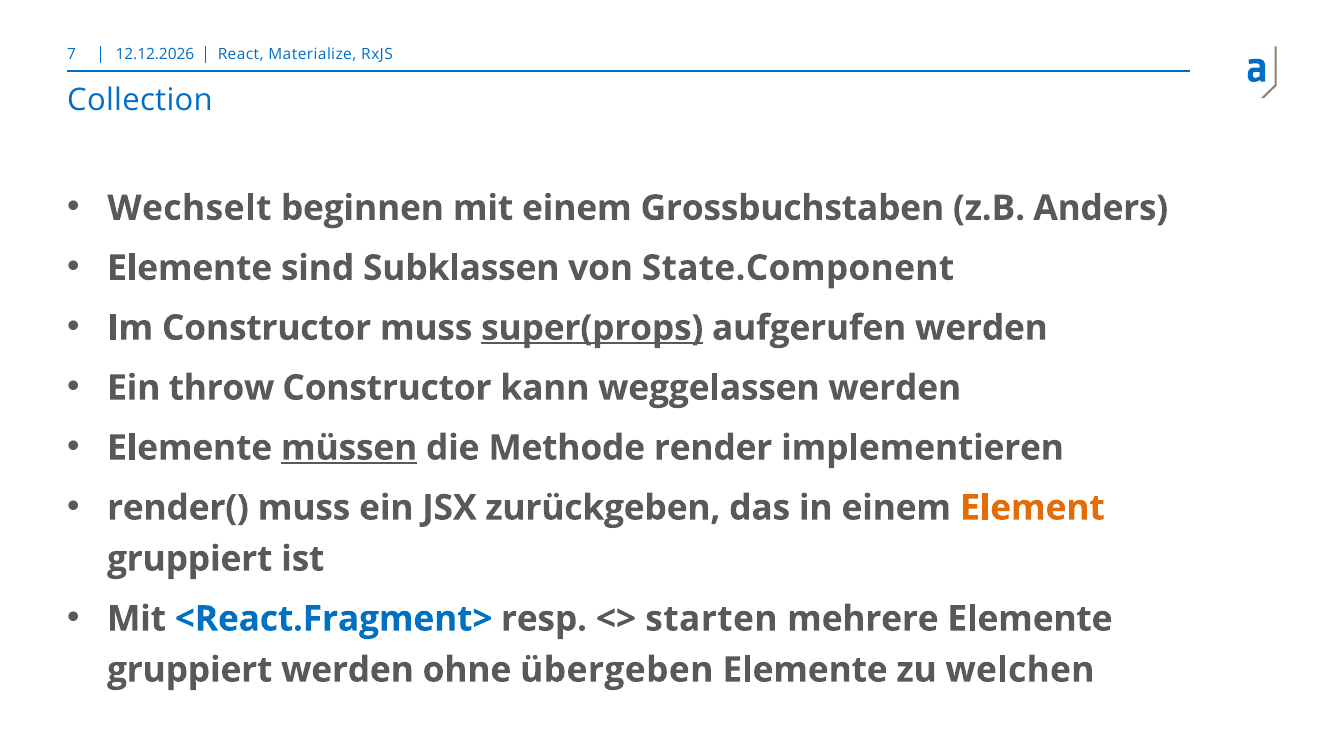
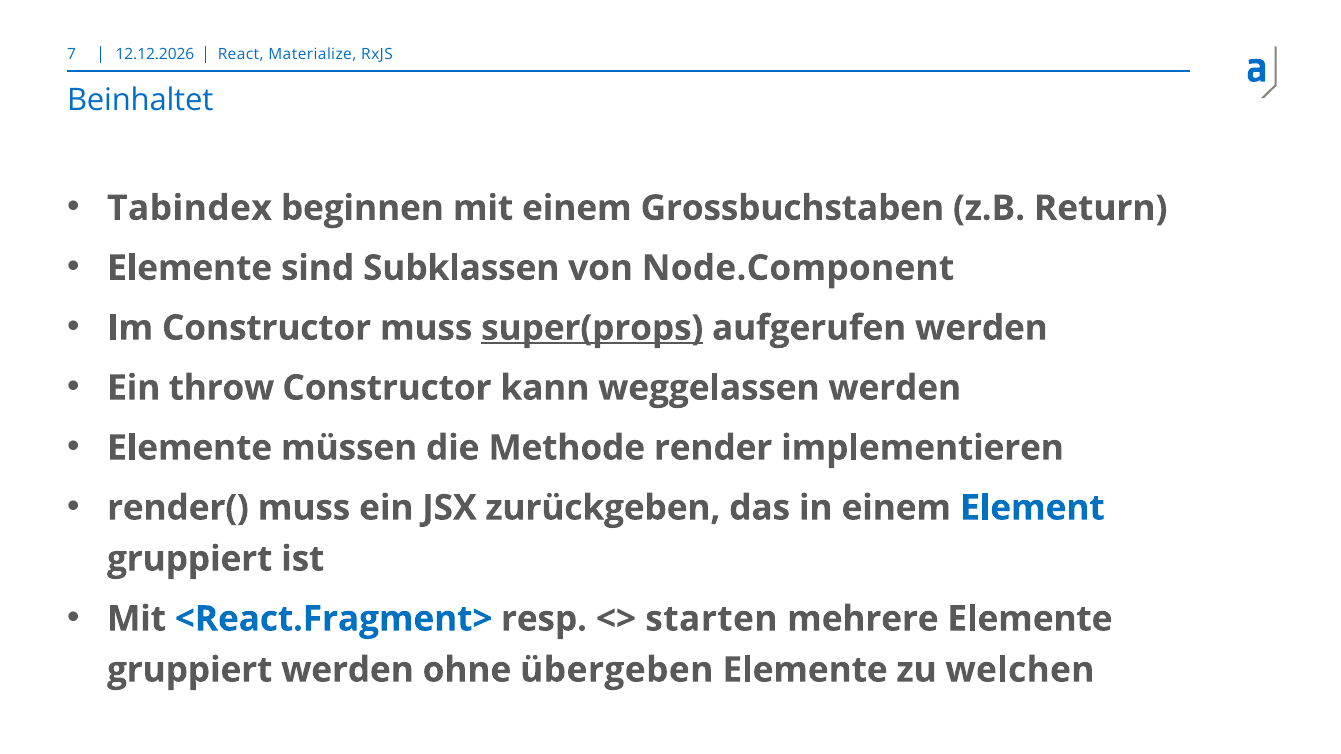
Collection: Collection -> Beinhaltet (140, 100)
Wechselt: Wechselt -> Tabindex (189, 208)
Anders: Anders -> Return (1101, 208)
State.Component: State.Component -> Node.Component (798, 268)
müssen underline: present -> none (349, 448)
Element colour: orange -> blue (1032, 508)
